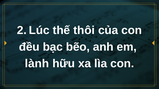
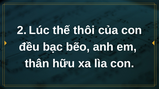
lành: lành -> thân (37, 64)
